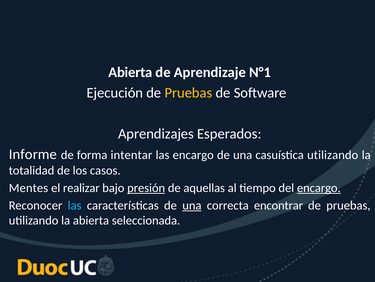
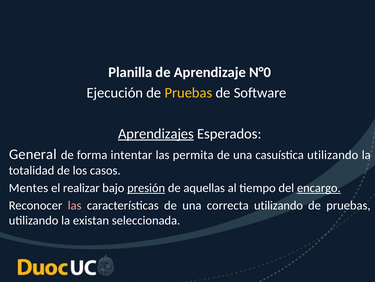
Abierta: Abierta -> Planilla (130, 72)
N°1: N°1 -> N°0 (260, 72)
Aprendizajes underline: none -> present (156, 133)
Informe: Informe -> General (33, 154)
las encargo: encargo -> permita (193, 155)
las colour: light blue -> pink (75, 205)
una underline: present -> none (192, 205)
correcta encontrar: encontrar -> utilizando (278, 205)
la abierta: abierta -> existan (91, 220)
